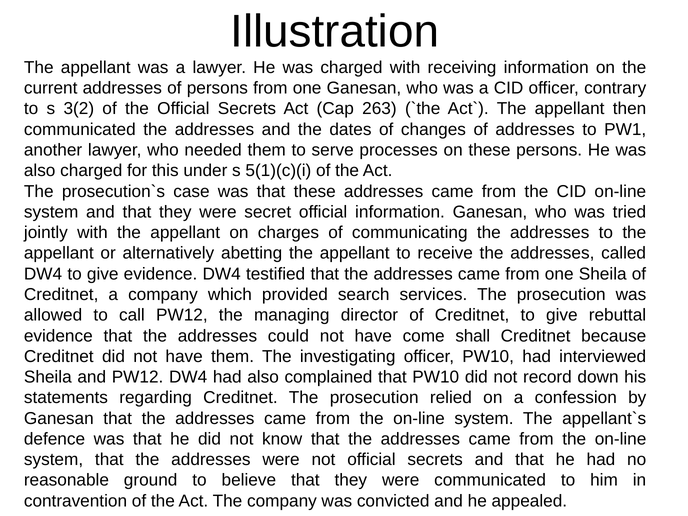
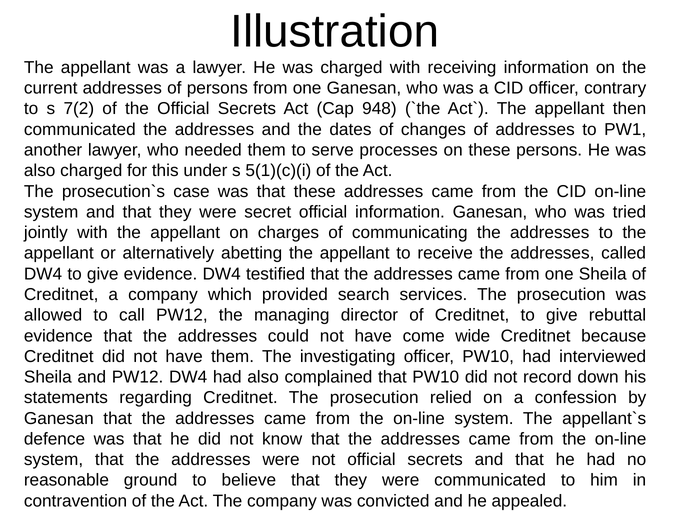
3(2: 3(2 -> 7(2 (79, 109)
263: 263 -> 948 (379, 109)
shall: shall -> wide (473, 336)
